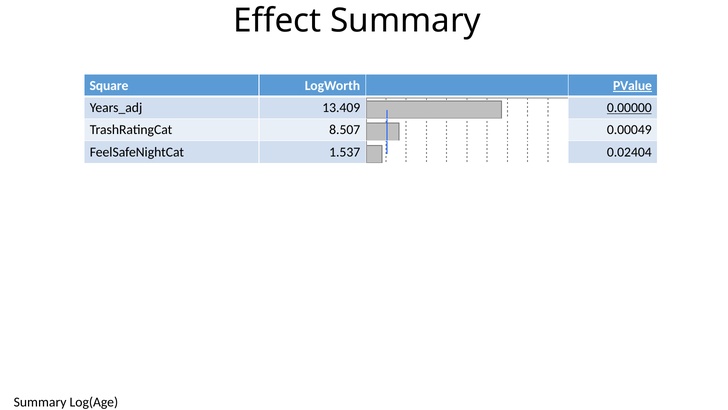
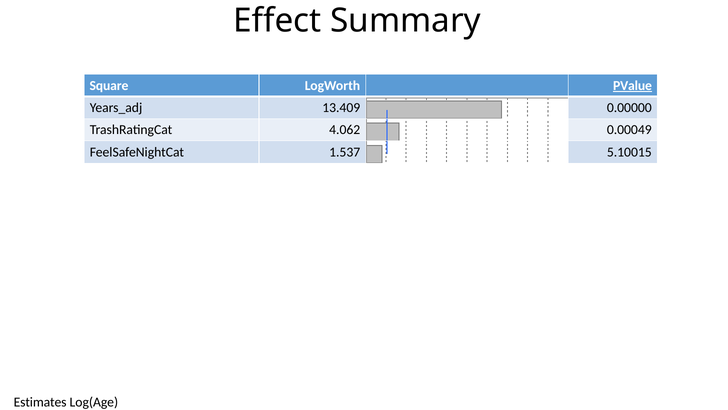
0.00000 underline: present -> none (629, 108)
8.507: 8.507 -> 4.062 (345, 130)
0.02404: 0.02404 -> 5.10015 (629, 152)
Summary: Summary -> Estimates (40, 402)
